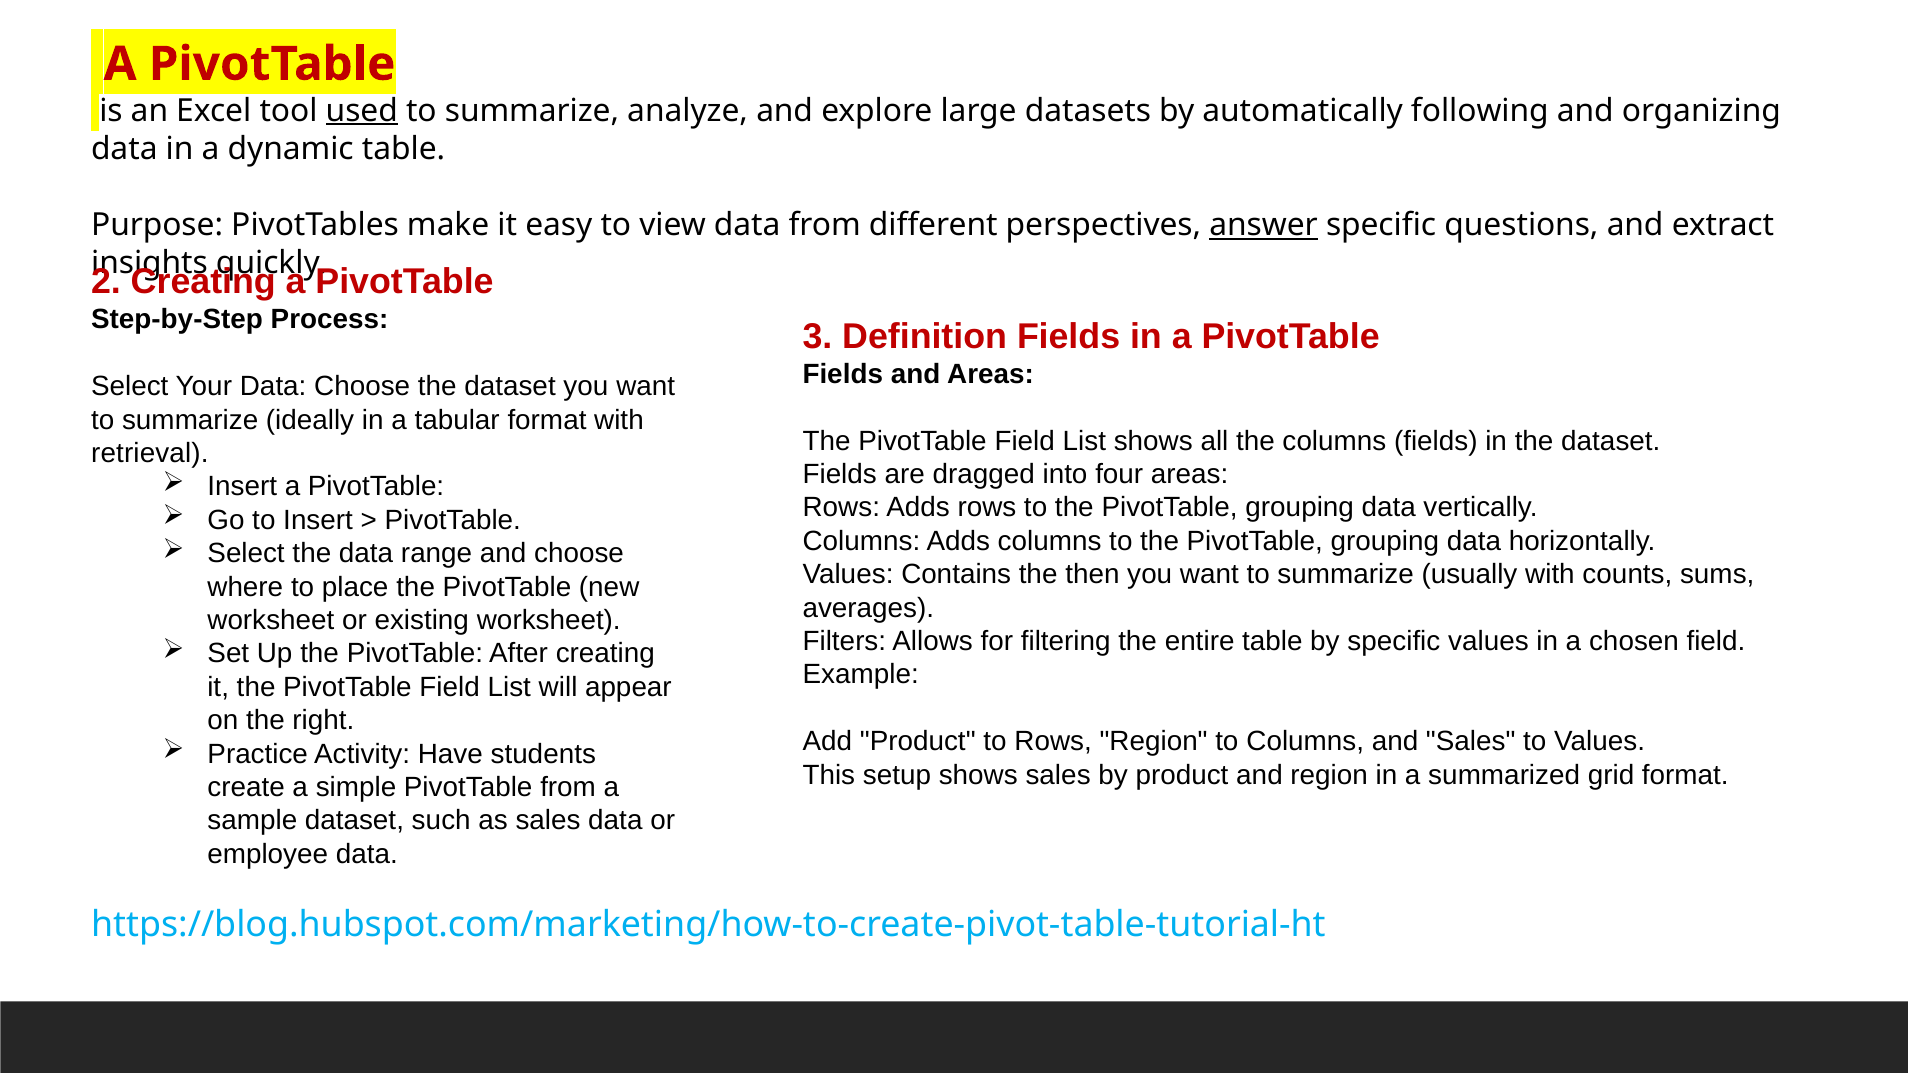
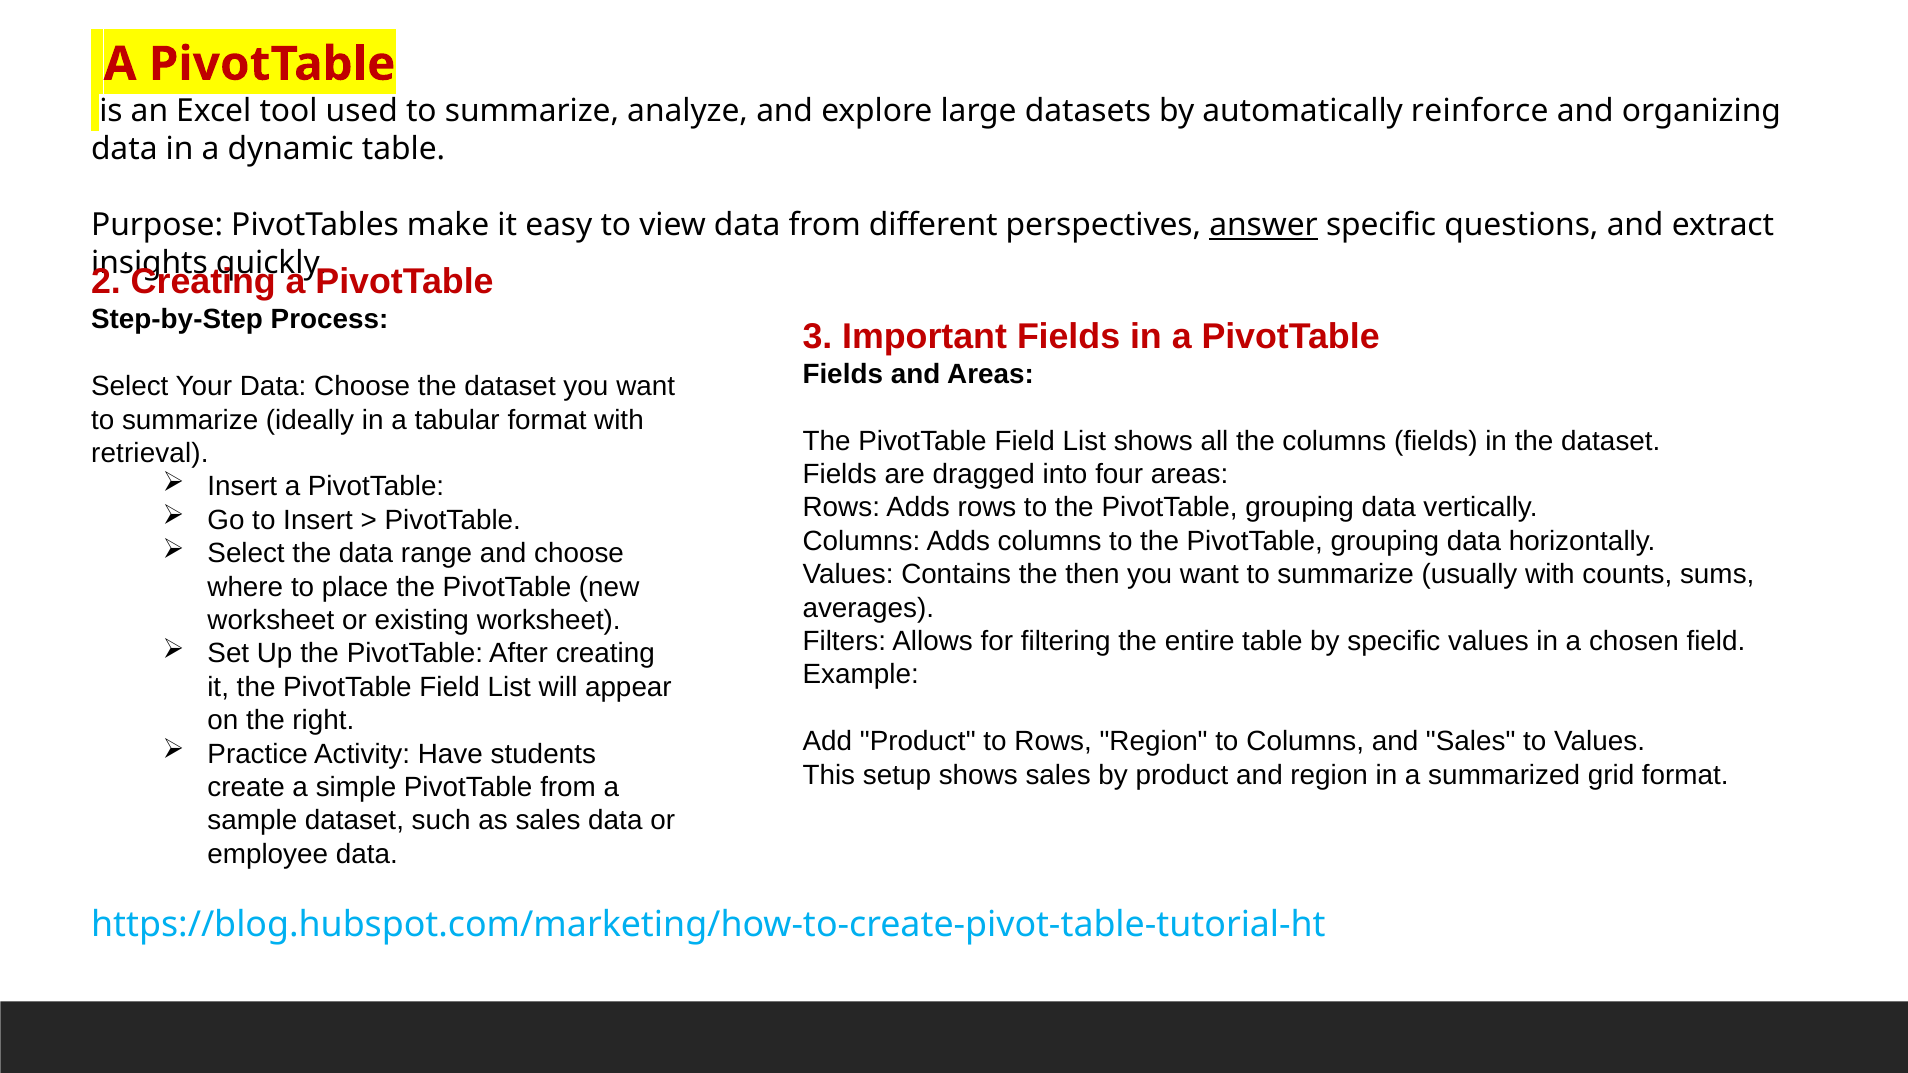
used underline: present -> none (362, 111)
following: following -> reinforce (1480, 111)
Definition: Definition -> Important (925, 337)
